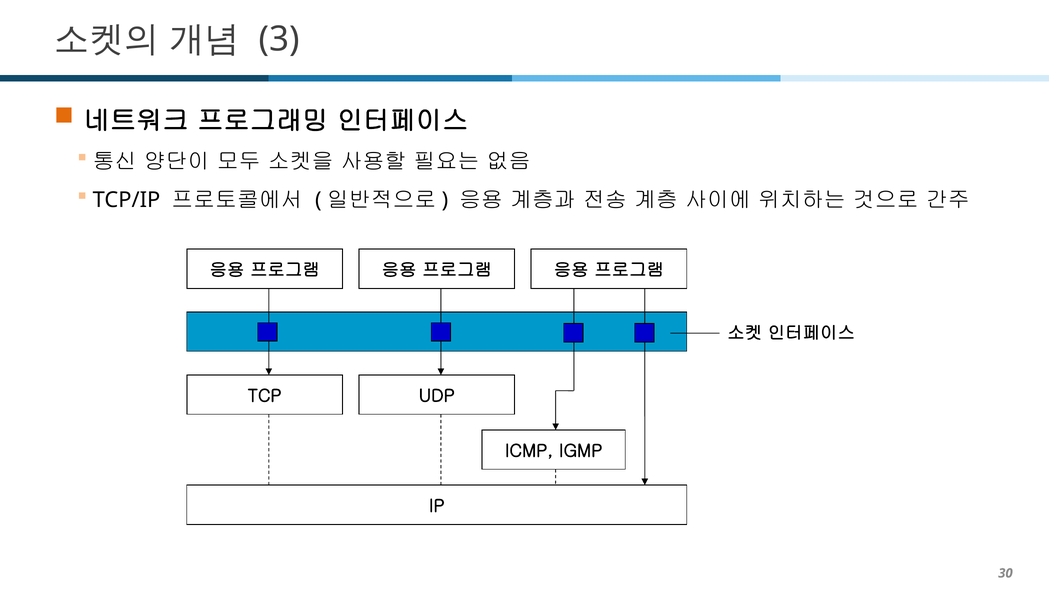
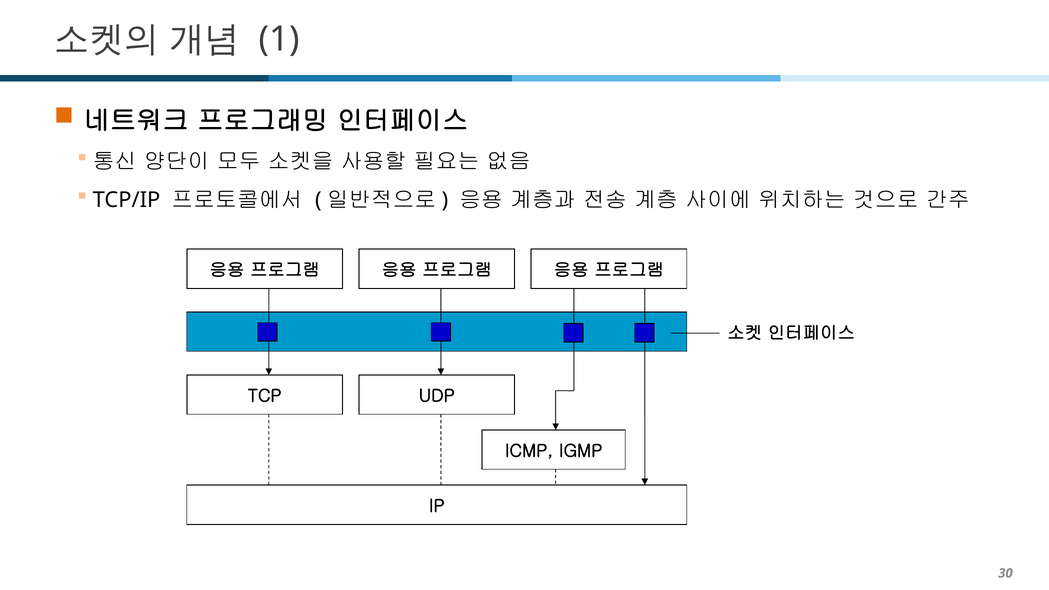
3: 3 -> 1 (279, 39)
